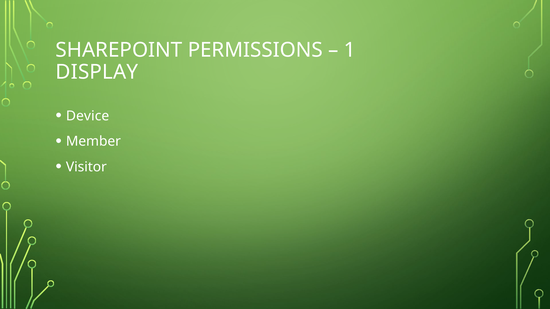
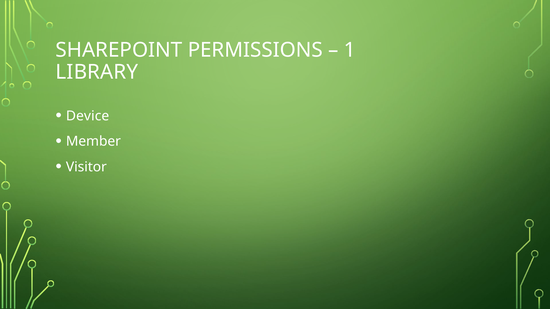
DISPLAY: DISPLAY -> LIBRARY (97, 72)
